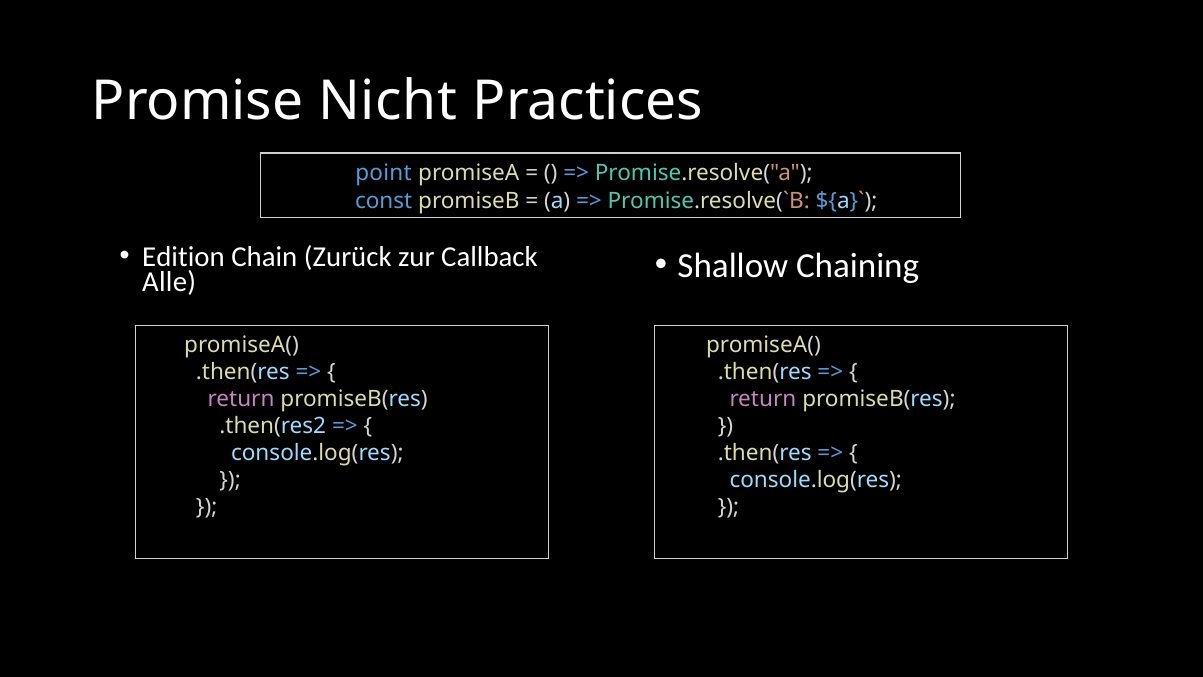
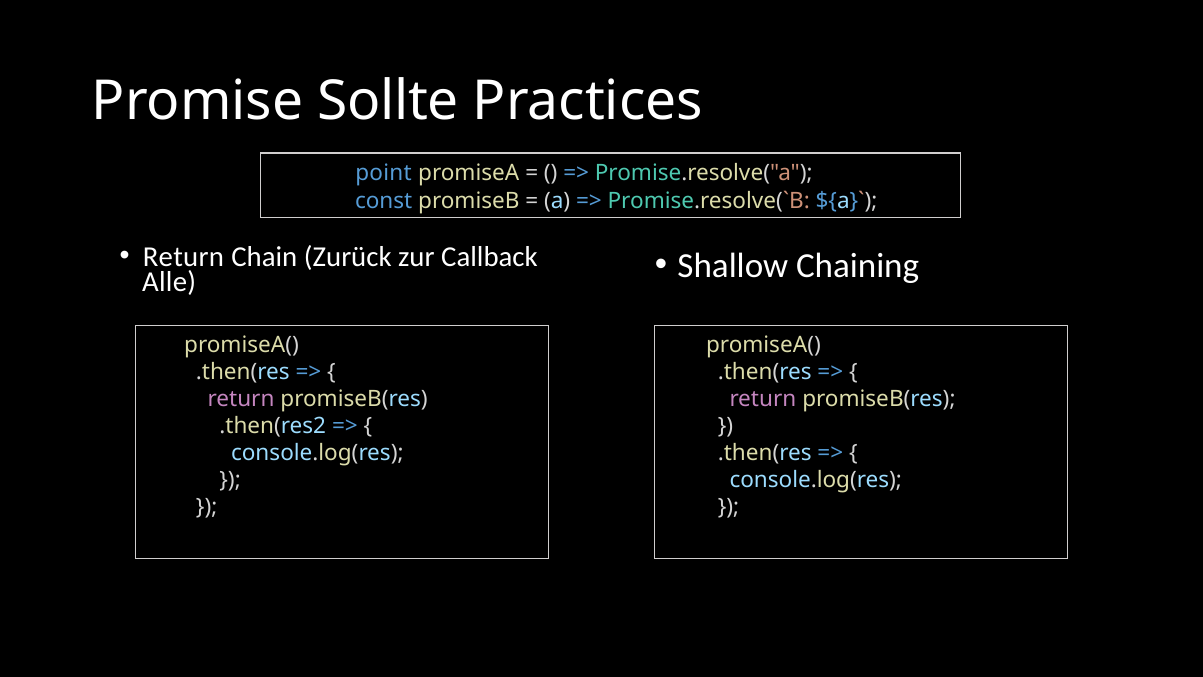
Nicht: Nicht -> Sollte (388, 101)
Edition: Edition -> Return (183, 257)
